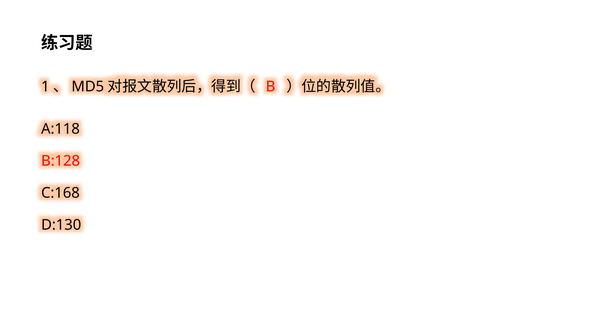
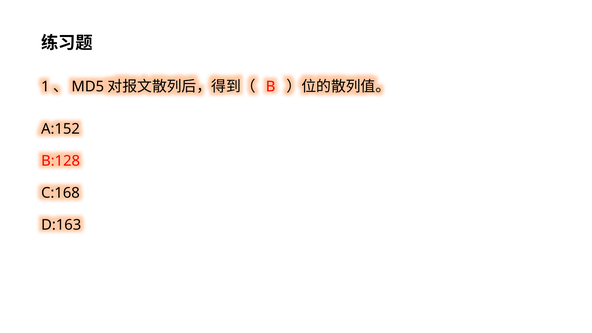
A:118: A:118 -> A:152 (60, 129)
D:130: D:130 -> D:163 (61, 225)
